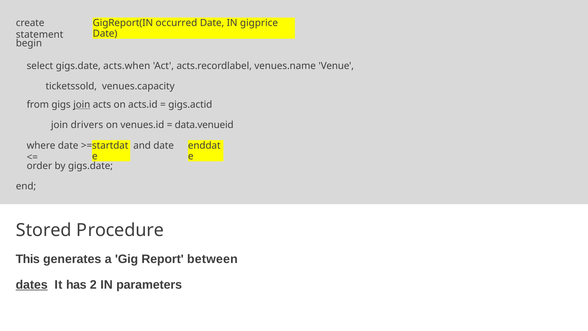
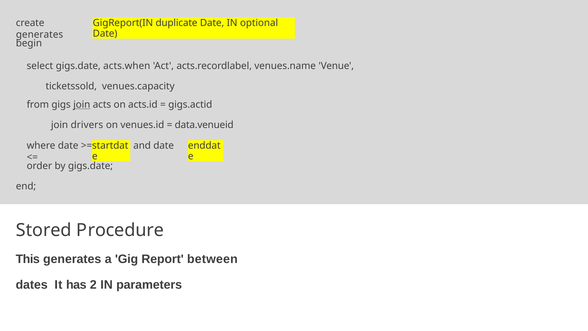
occurred: occurred -> duplicate (177, 23)
gigprice: gigprice -> optional (259, 23)
statement: statement -> generates (40, 35)
dates underline: present -> none (32, 285)
